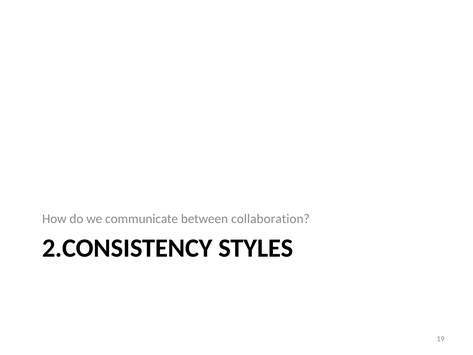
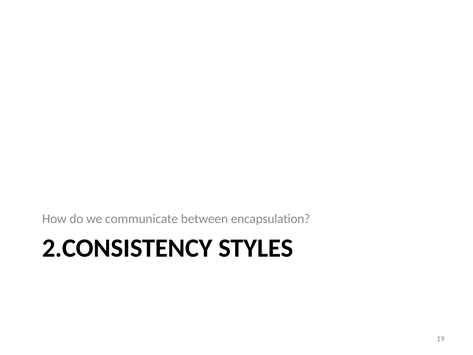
collaboration: collaboration -> encapsulation (271, 219)
